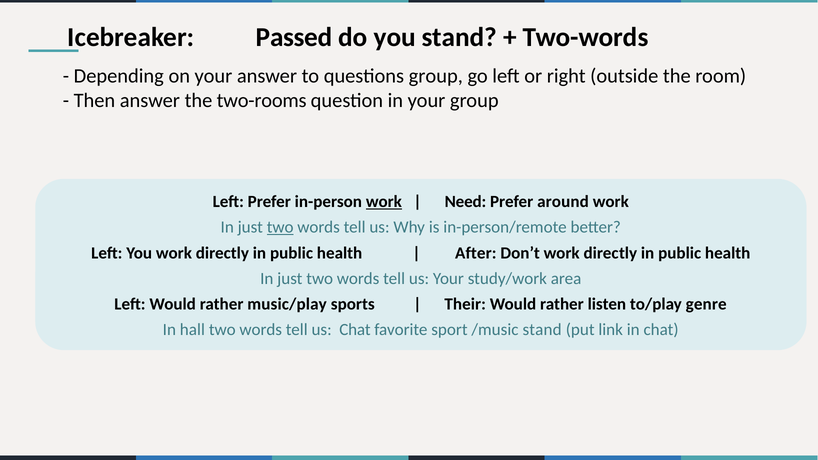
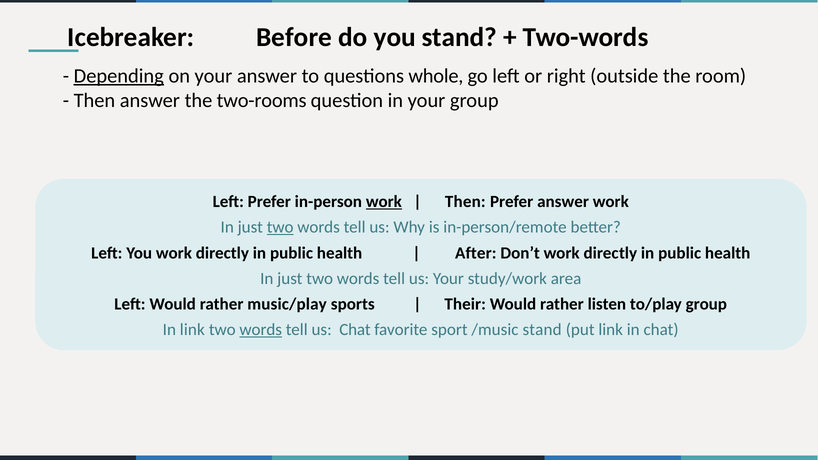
Passed: Passed -> Before (294, 37)
Depending underline: none -> present (119, 76)
questions group: group -> whole (436, 76)
Need: Need -> Then (465, 202)
Prefer around: around -> answer (563, 202)
to/play genre: genre -> group (706, 304)
In hall: hall -> link (192, 330)
words underline: none -> present (261, 330)
